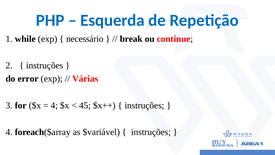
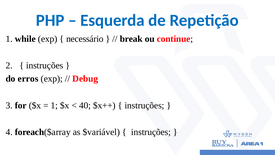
error: error -> erros (28, 79)
Várias: Várias -> Debug (85, 79)
4: 4 -> 1 (54, 105)
45: 45 -> 40 (85, 105)
